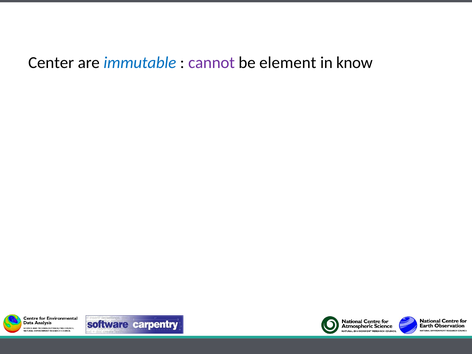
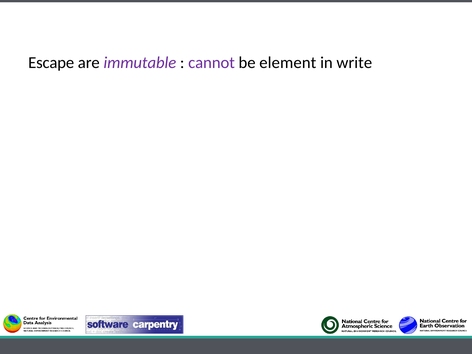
Center: Center -> Escape (51, 63)
immutable colour: blue -> purple (140, 63)
know: know -> write (354, 63)
